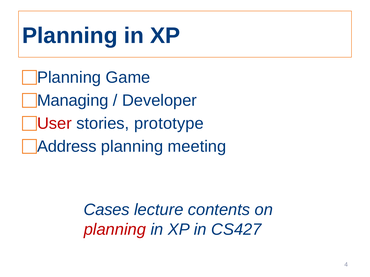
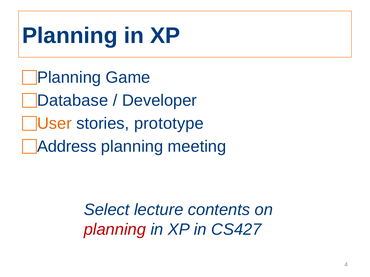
Managing: Managing -> Database (73, 101)
User colour: red -> orange (54, 124)
Cases: Cases -> Select (107, 210)
